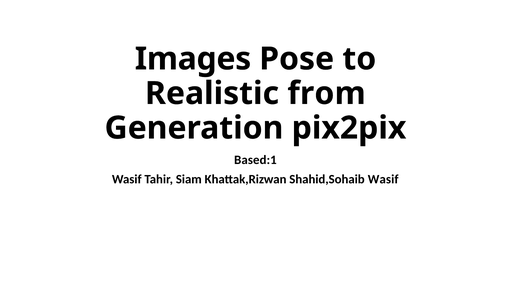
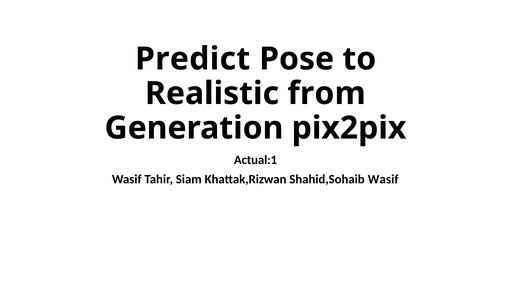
Images: Images -> Predict (193, 59)
Based:1: Based:1 -> Actual:1 (256, 160)
